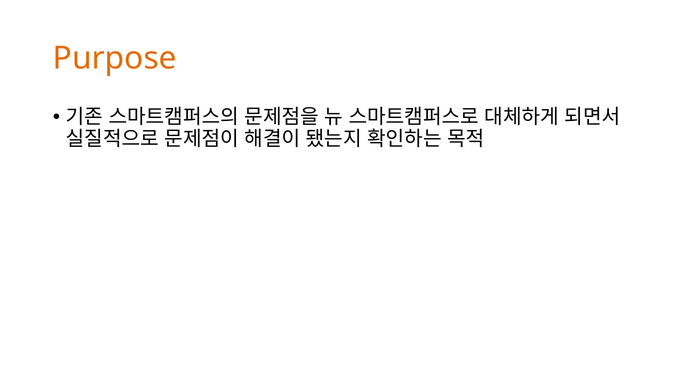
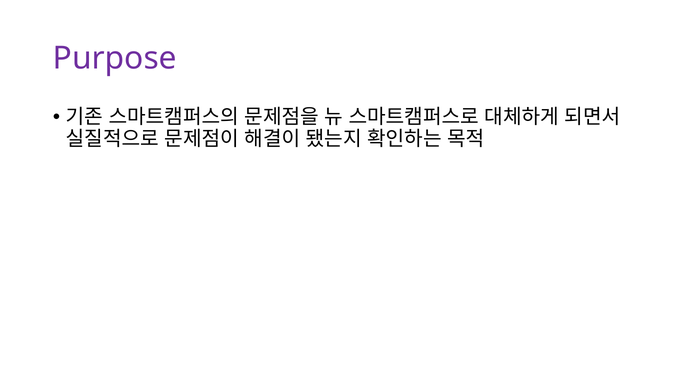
Purpose colour: orange -> purple (115, 58)
